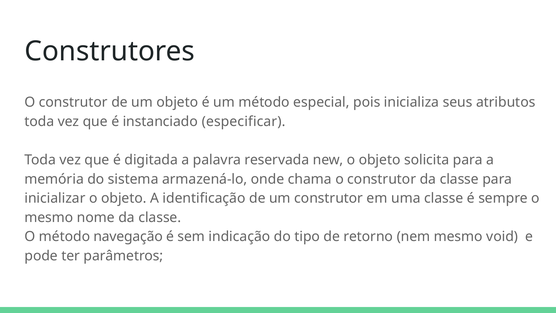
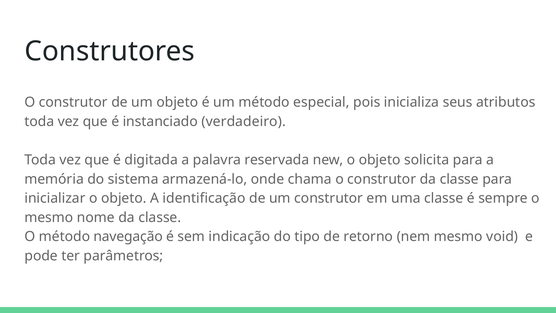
especificar: especificar -> verdadeiro (244, 121)
